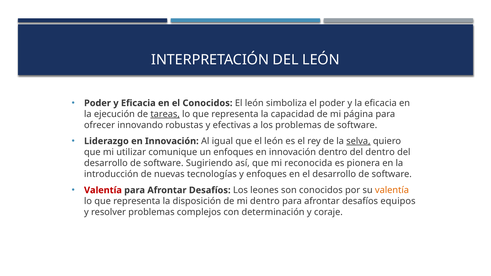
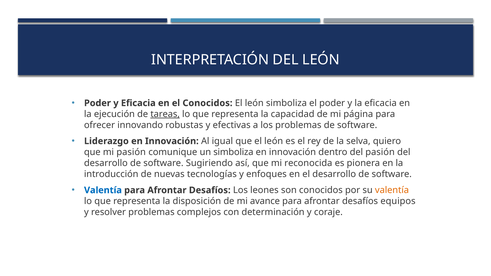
selva underline: present -> none (358, 141)
mi utilizar: utilizar -> pasión (131, 152)
un enfoques: enfoques -> simboliza (233, 152)
del dentro: dentro -> pasión (380, 152)
Valentía colour: red -> blue (103, 190)
mi dentro: dentro -> avance (265, 201)
